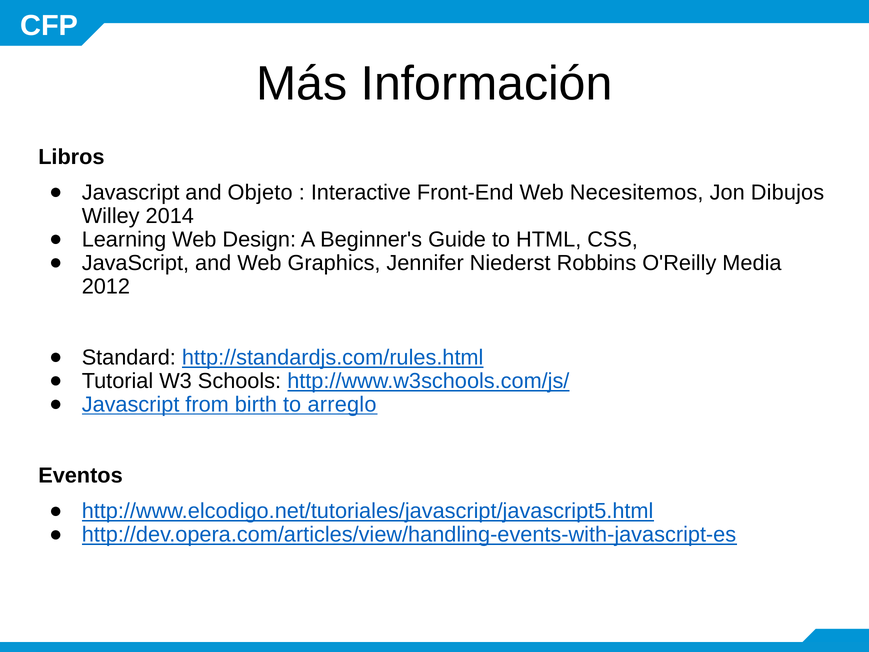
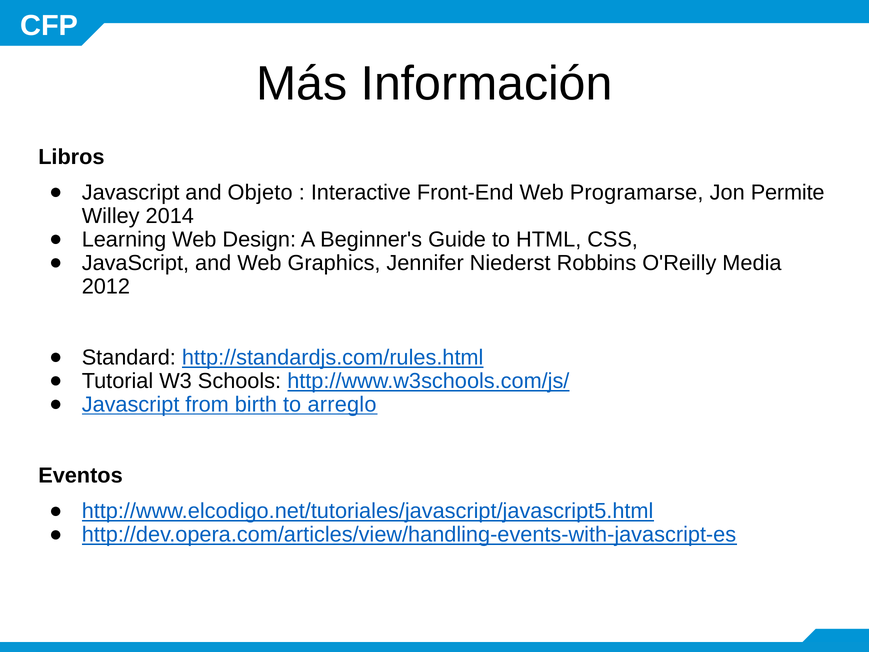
Necesitemos: Necesitemos -> Programarse (637, 192)
Dibujos: Dibujos -> Permite (788, 192)
